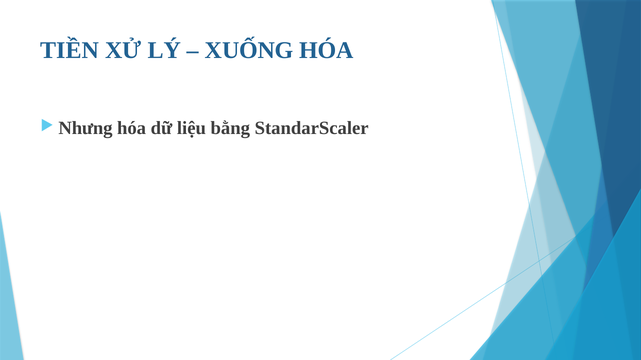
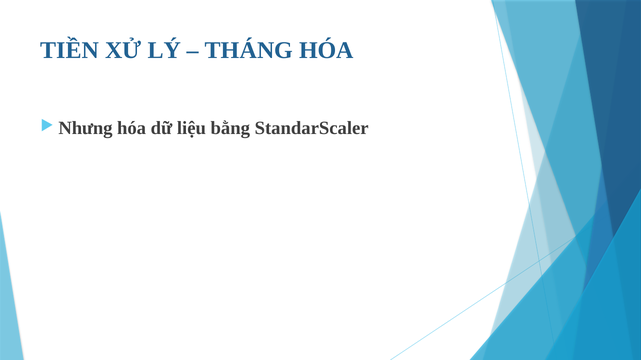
XUỐNG: XUỐNG -> THÁNG (249, 51)
